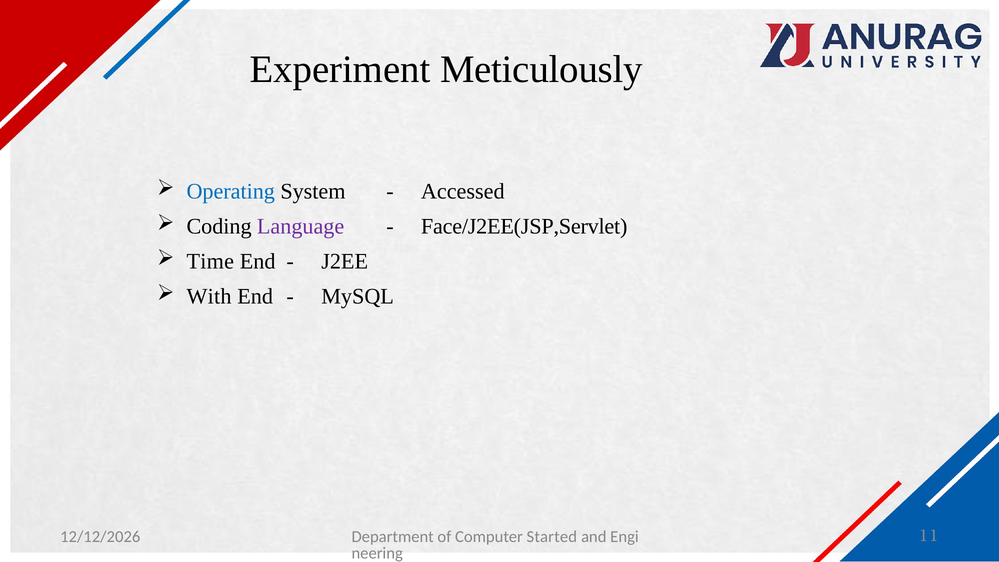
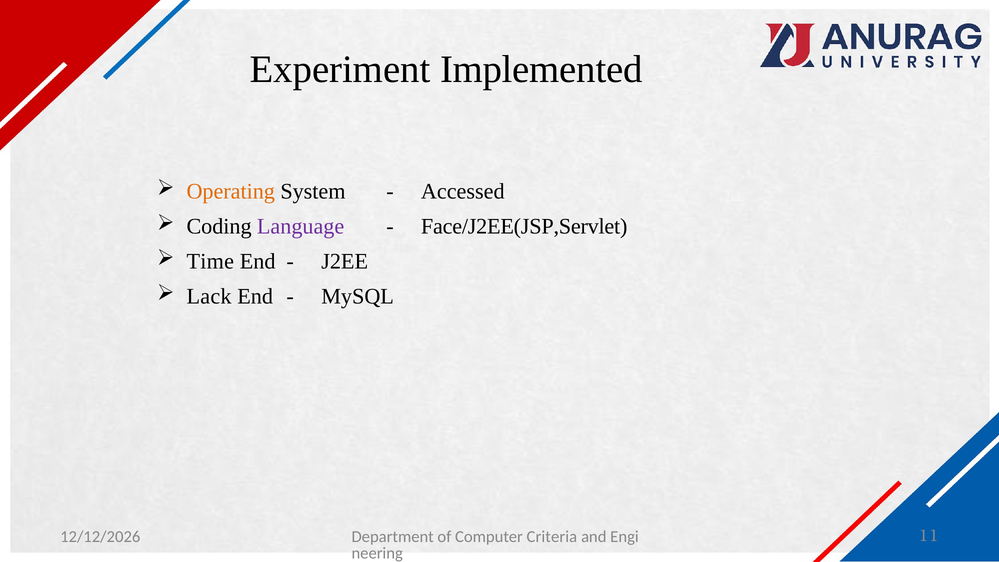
Meticulously: Meticulously -> Implemented (541, 69)
Operating colour: blue -> orange (231, 192)
With: With -> Lack (209, 297)
Started: Started -> Criteria (552, 537)
